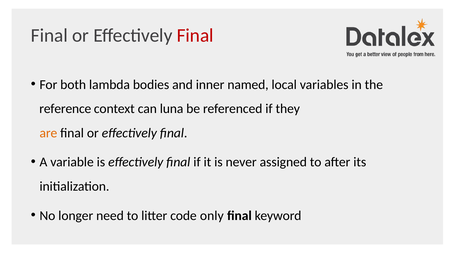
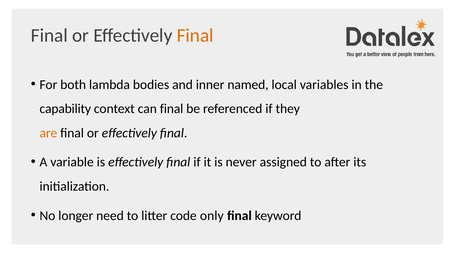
Final colour: red -> orange (195, 36)
reference: reference -> capability (65, 109)
can luna: luna -> final (172, 109)
